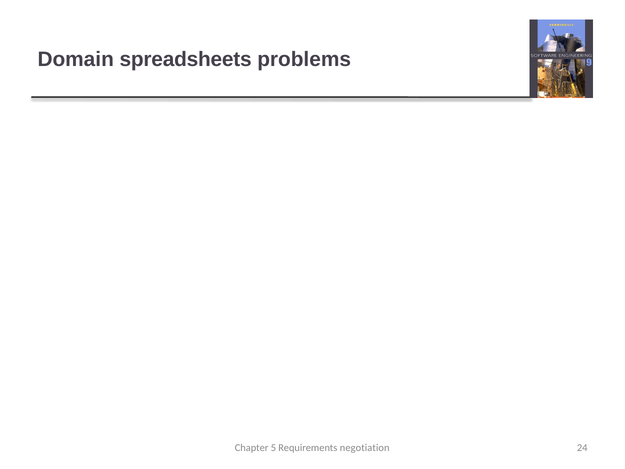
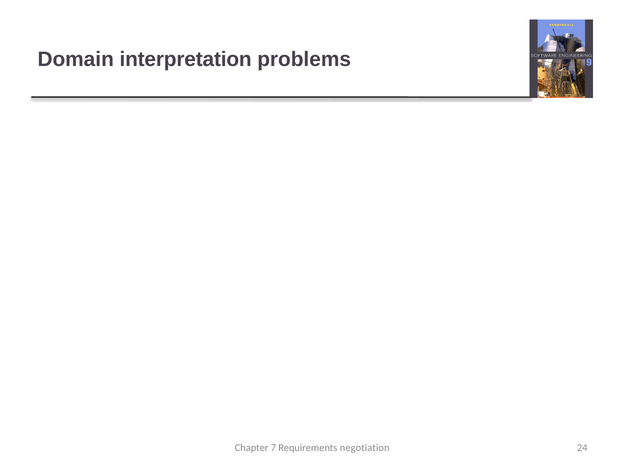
spreadsheets: spreadsheets -> interpretation (186, 59)
5: 5 -> 7 (273, 448)
